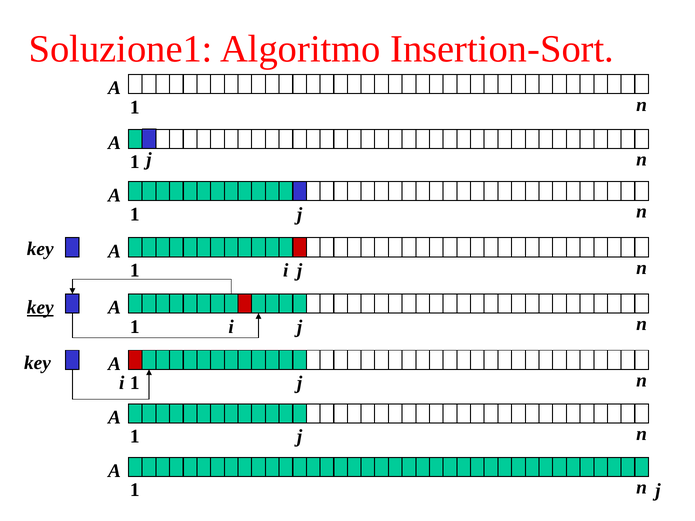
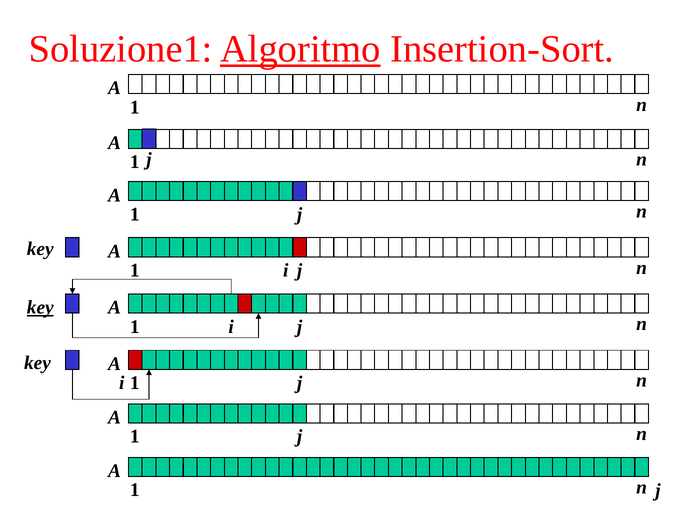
Algoritmo underline: none -> present (300, 49)
